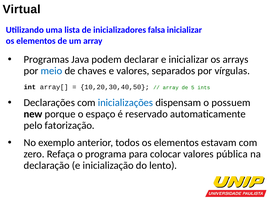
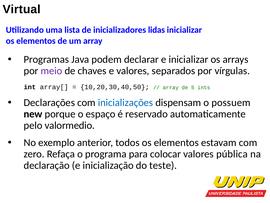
falsa: falsa -> lidas (156, 30)
meio colour: blue -> purple (52, 71)
fatorização: fatorização -> valormedio (70, 125)
lento: lento -> teste (163, 165)
